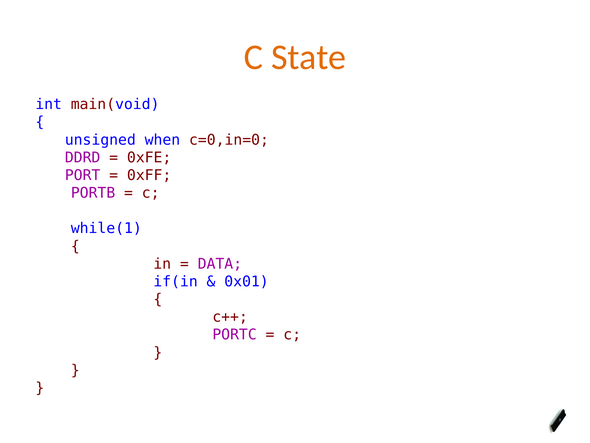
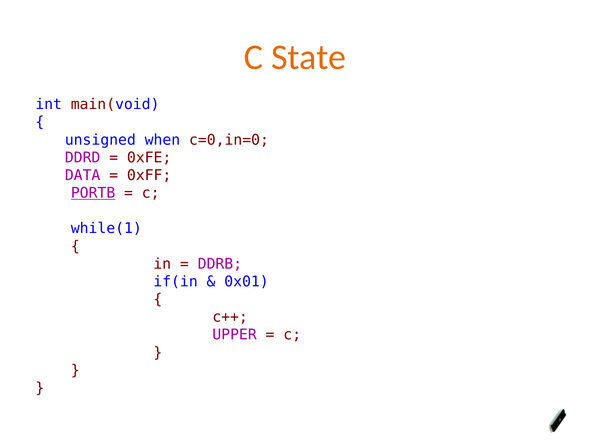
PORT: PORT -> DATA (83, 175)
PORTB underline: none -> present (93, 193)
DATA: DATA -> DDRB (220, 264)
PORTC: PORTC -> UPPER (235, 334)
